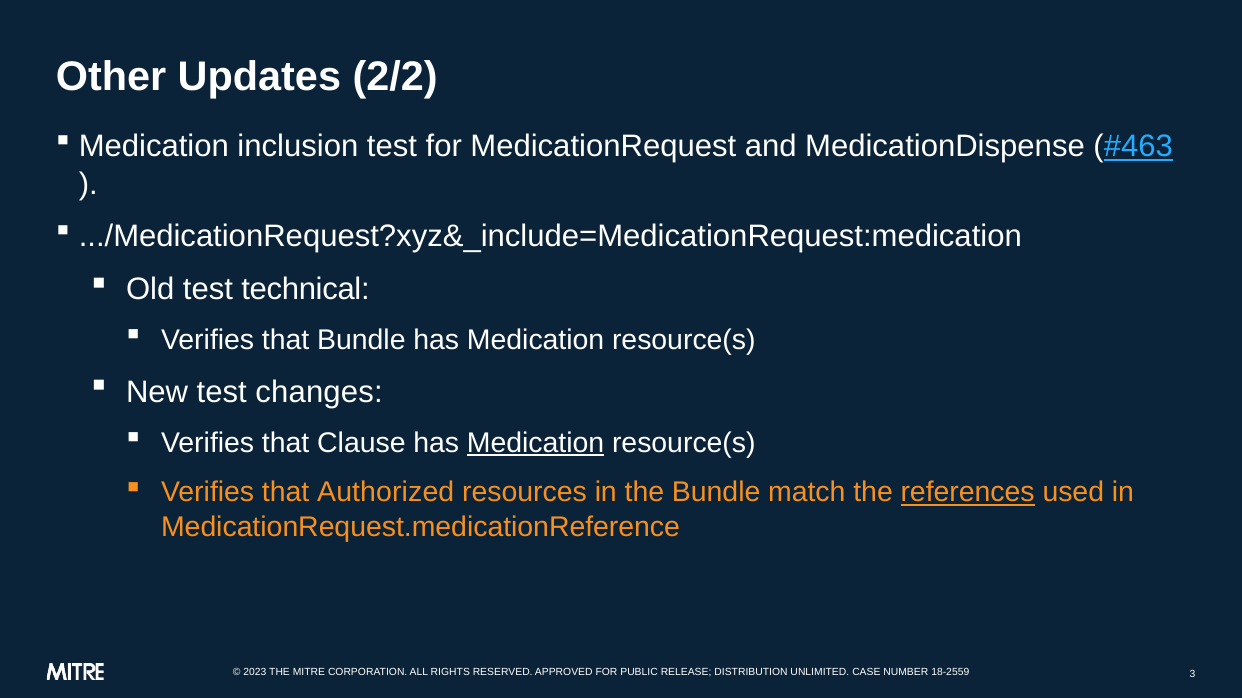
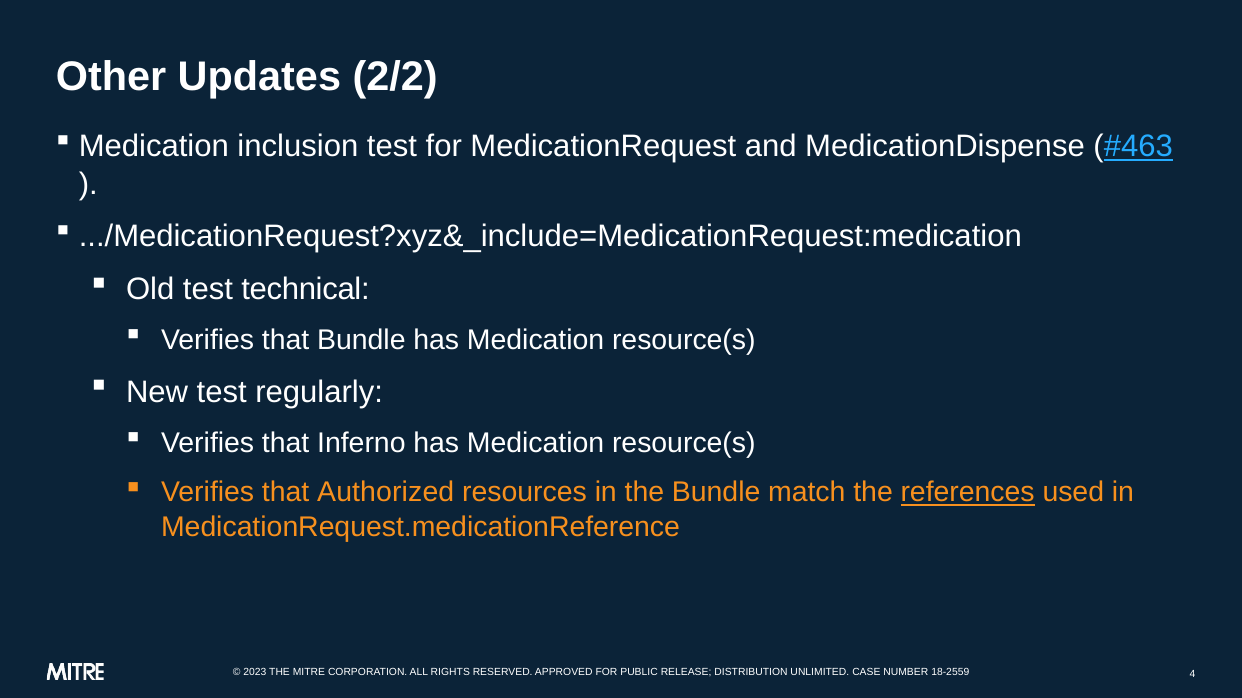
changes: changes -> regularly (319, 392)
Clause: Clause -> Inferno (361, 443)
Medication underline: present -> none (536, 443)
3: 3 -> 4 (1193, 674)
